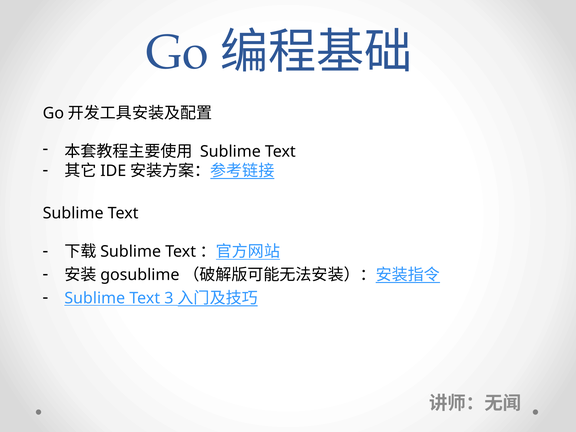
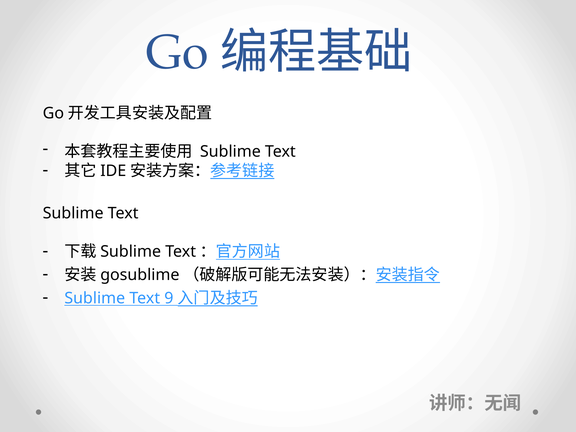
3: 3 -> 9 (169, 298)
